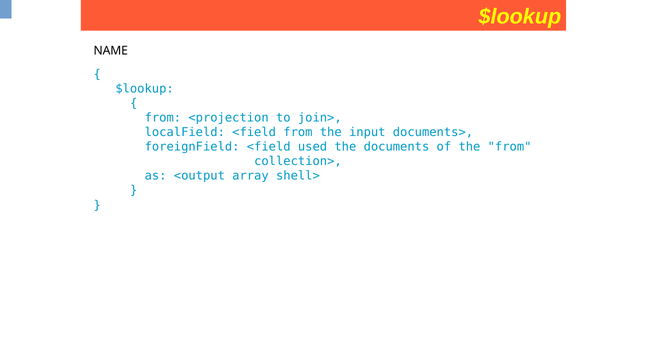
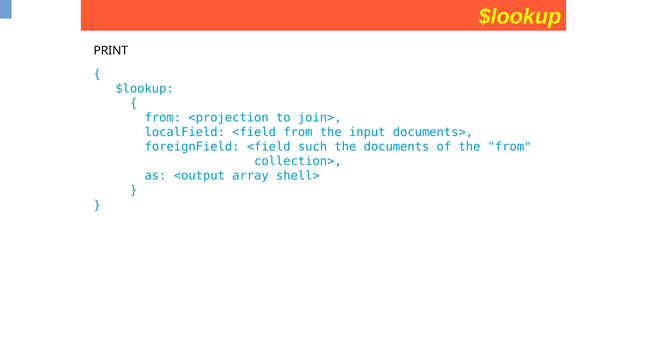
NAME: NAME -> PRINT (111, 51)
used: used -> such (313, 147)
